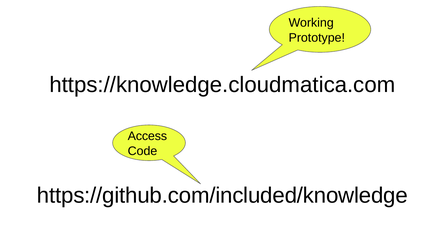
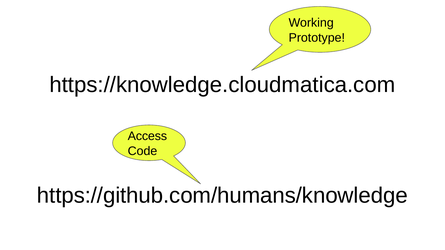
https://github.com/included/knowledge: https://github.com/included/knowledge -> https://github.com/humans/knowledge (222, 196)
